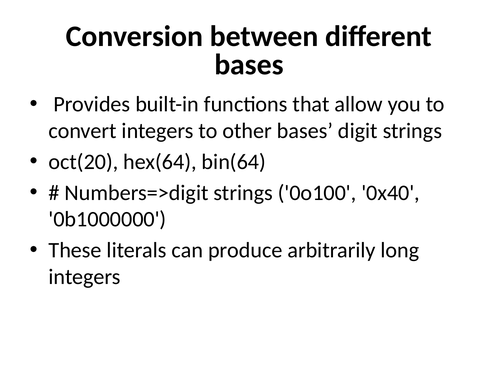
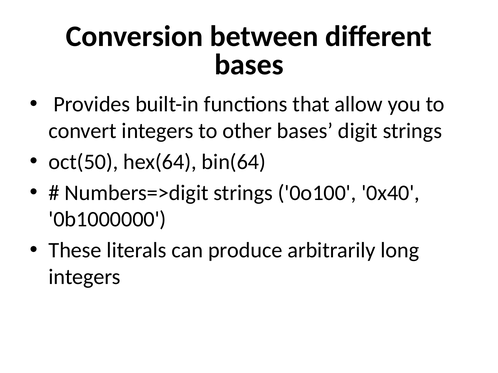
oct(20: oct(20 -> oct(50 (83, 162)
